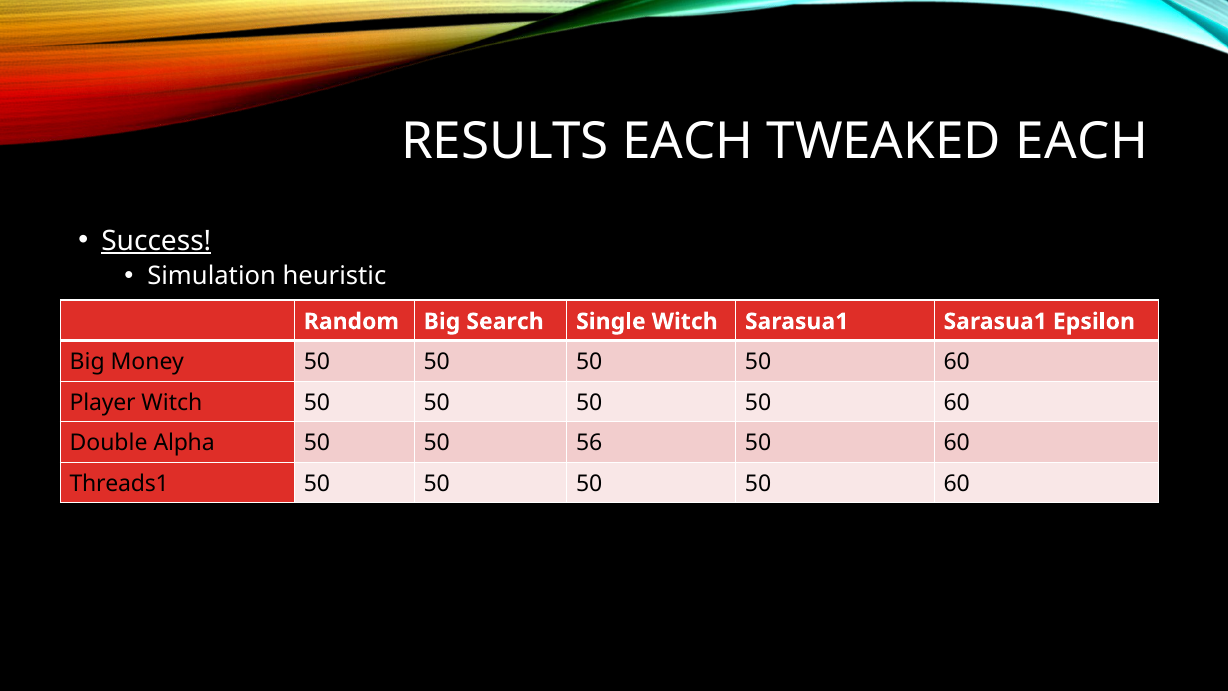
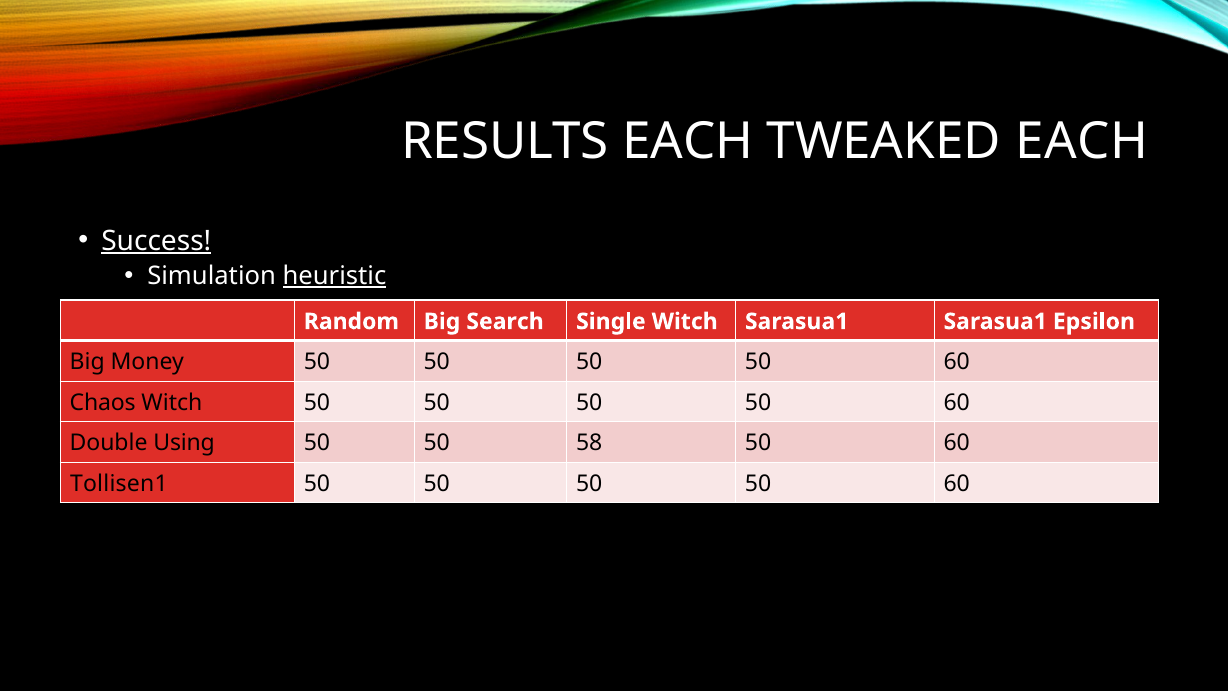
heuristic underline: none -> present (334, 276)
Player: Player -> Chaos (103, 403)
Alpha: Alpha -> Using (184, 443)
56: 56 -> 58 (589, 443)
Threads1: Threads1 -> Tollisen1 (119, 484)
